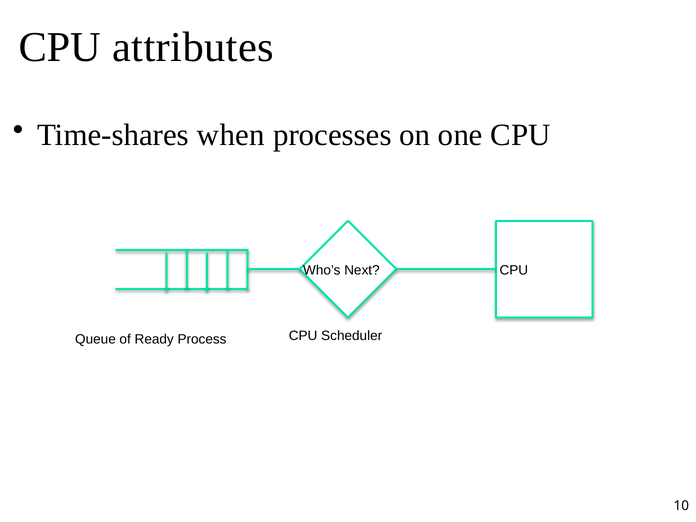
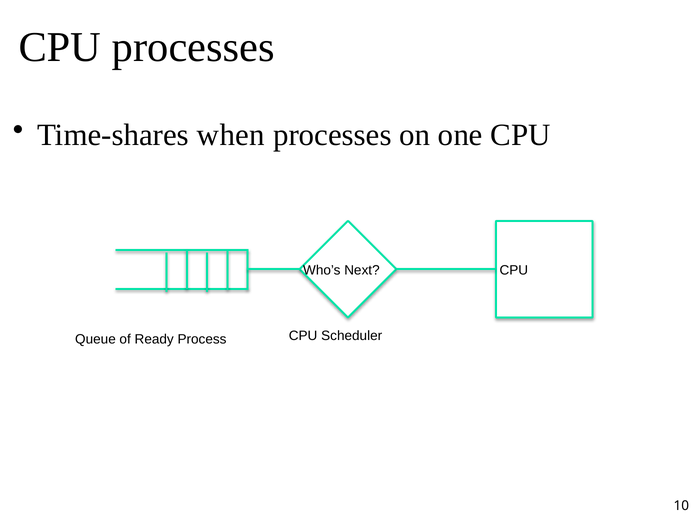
CPU attributes: attributes -> processes (193, 47)
